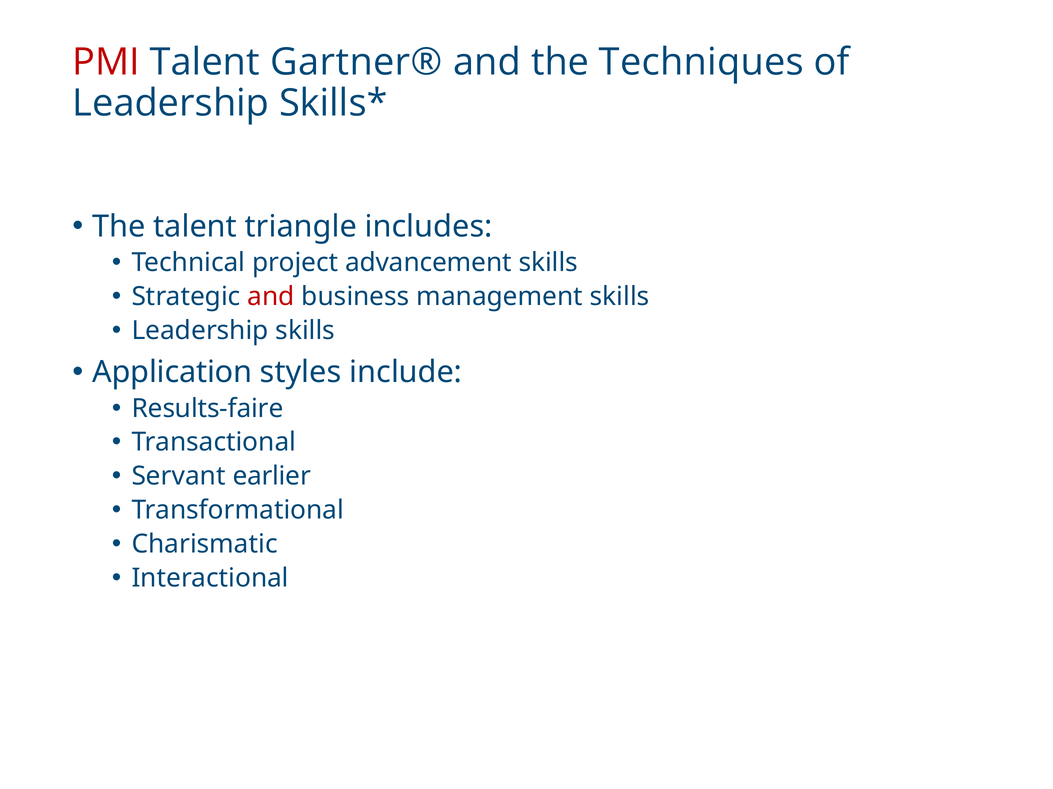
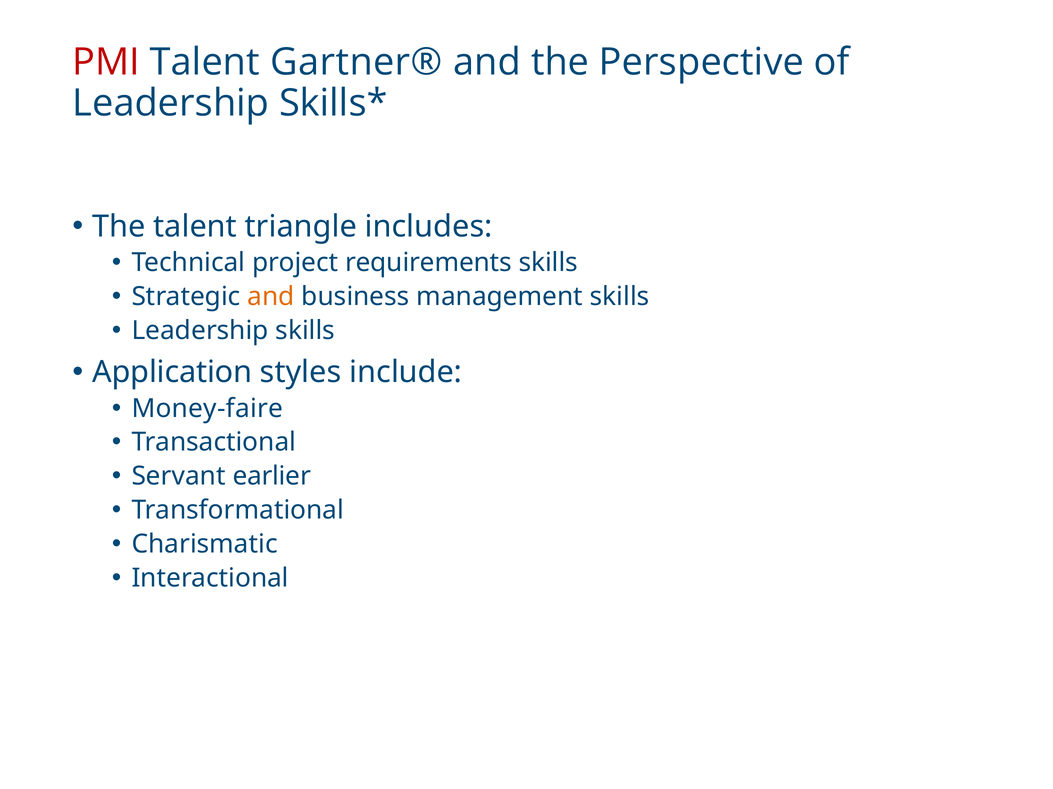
Techniques: Techniques -> Perspective (701, 62)
advancement: advancement -> requirements (428, 263)
and colour: red -> orange (271, 297)
Results-faire: Results-faire -> Money-faire (207, 409)
